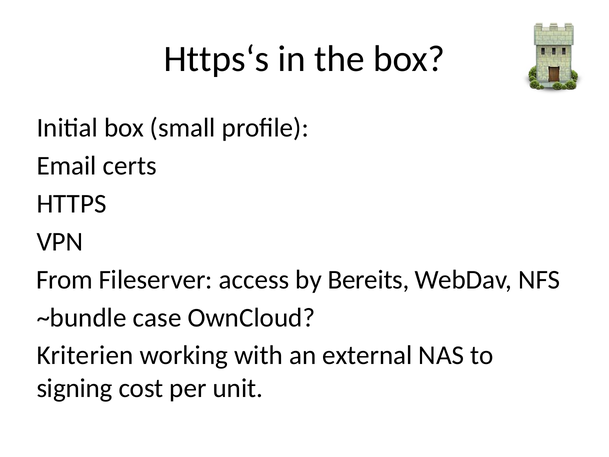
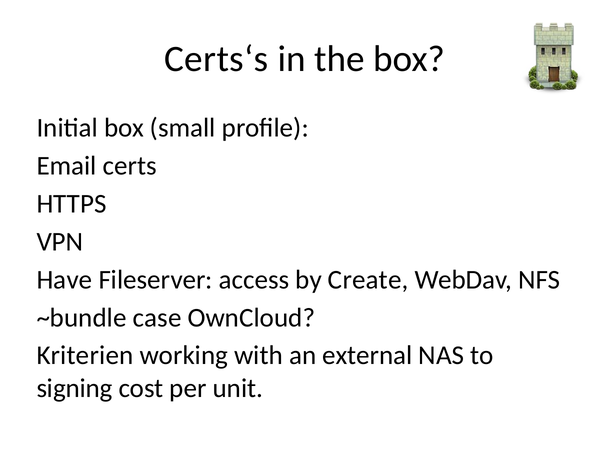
Https‘s: Https‘s -> Certs‘s (216, 59)
From: From -> Have (64, 280)
Bereits: Bereits -> Create (368, 280)
